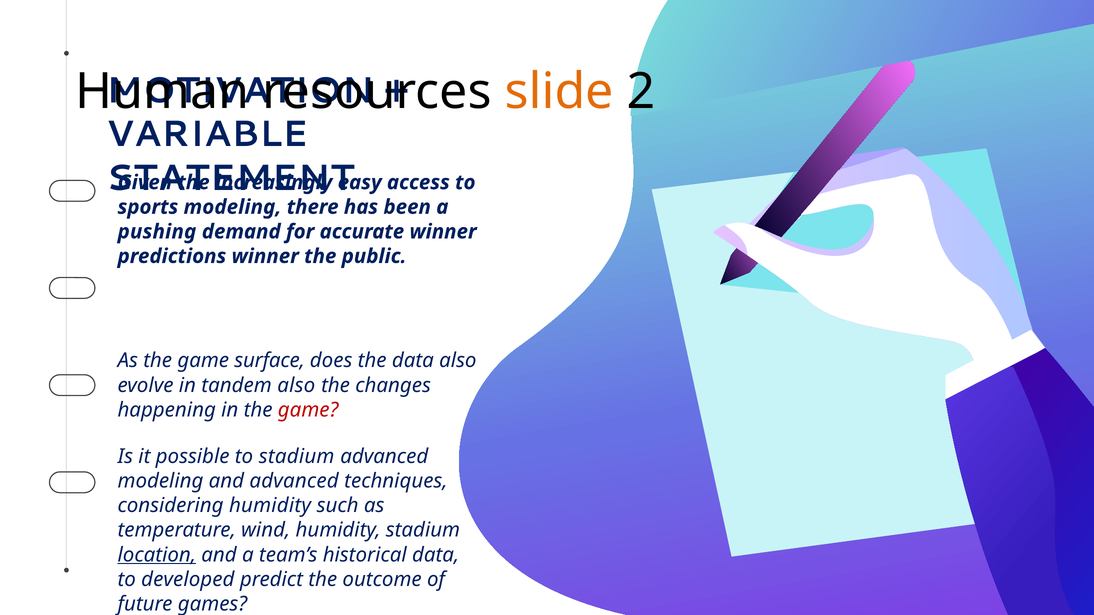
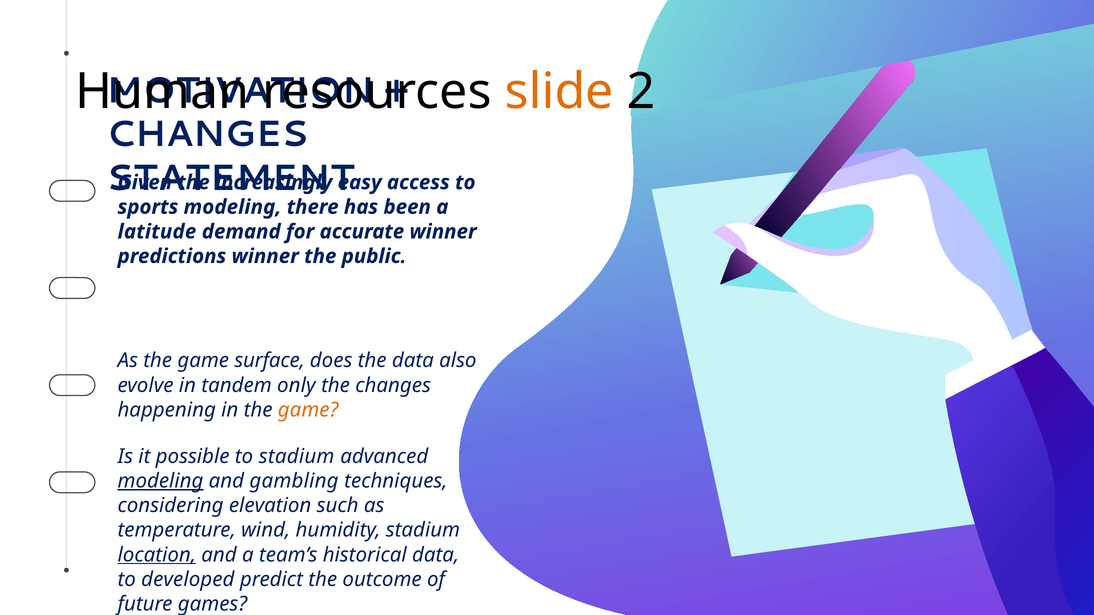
VARIABLE: VARIABLE -> CHANGES (207, 134)
pushing: pushing -> latitude (157, 232)
tandem also: also -> only (296, 385)
game colour: red -> orange (308, 410)
modeling underline: none -> present (160, 481)
and advanced: advanced -> gambling (294, 481)
considering humidity: humidity -> elevation (270, 506)
